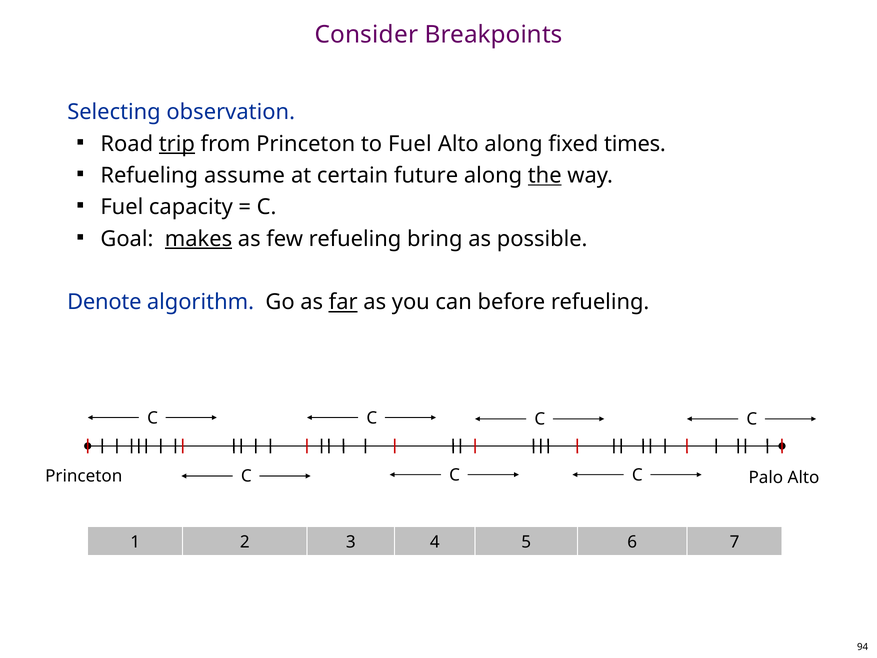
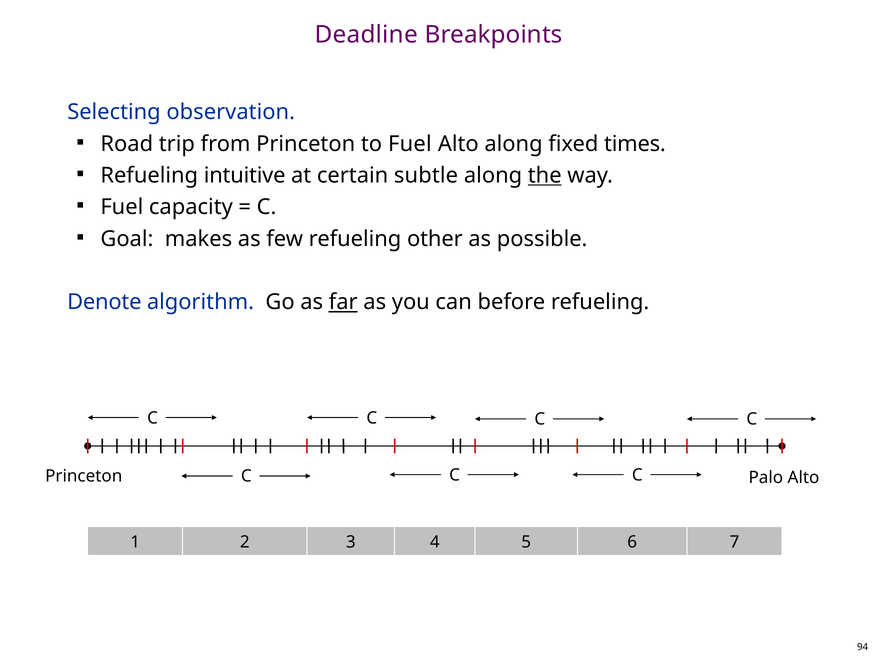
Consider: Consider -> Deadline (366, 35)
trip underline: present -> none (177, 144)
assume: assume -> intuitive (245, 175)
future: future -> subtle (426, 175)
makes underline: present -> none (198, 239)
bring: bring -> other (435, 239)
